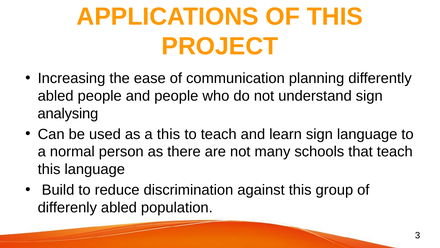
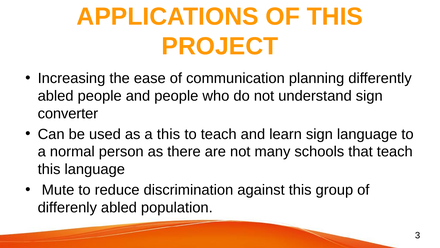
analysing: analysing -> converter (68, 113)
Build: Build -> Mute (58, 190)
